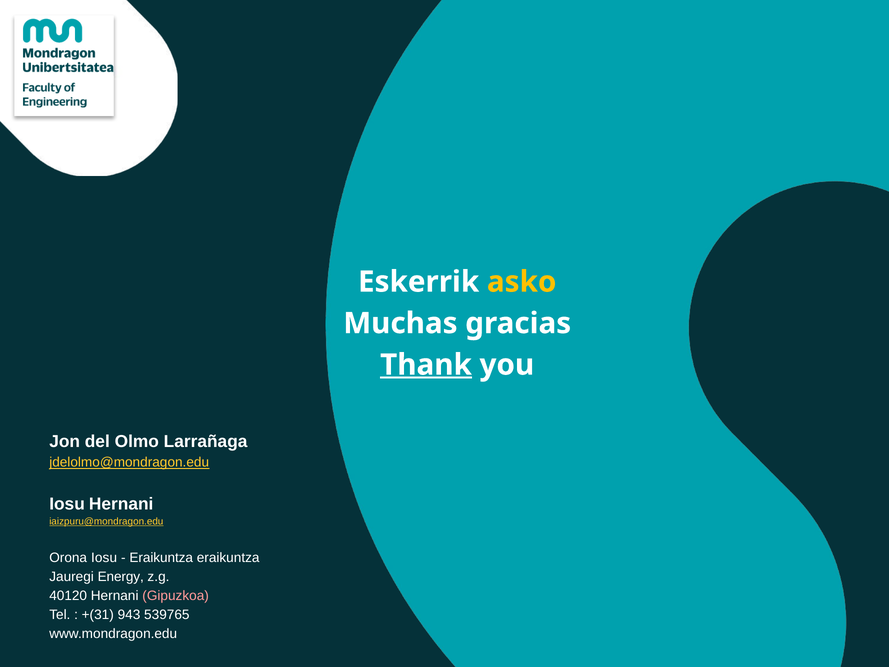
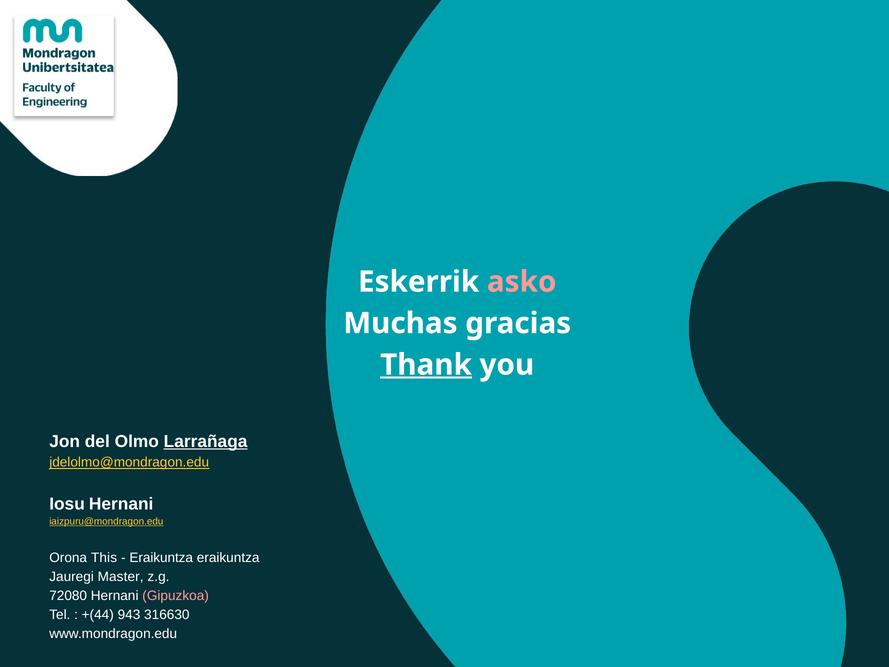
asko colour: yellow -> pink (522, 282)
Larrañaga underline: none -> present (206, 441)
Orona Iosu: Iosu -> This (104, 557)
Energy: Energy -> Master (121, 576)
40120: 40120 -> 72080 (68, 596)
+(31: +(31 -> +(44 (98, 615)
539765: 539765 -> 316630 (167, 615)
